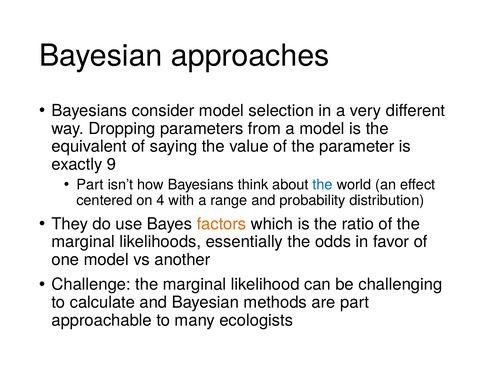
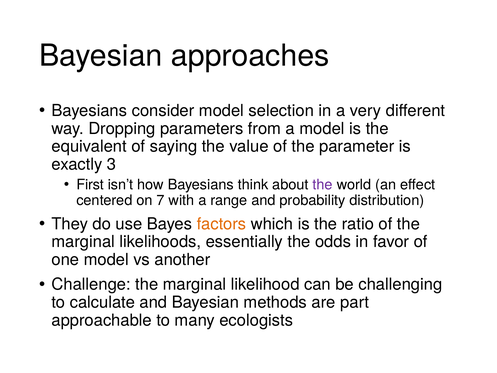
9: 9 -> 3 (112, 164)
Part: Part -> First (90, 184)
the colour: blue -> purple (323, 184)
4: 4 -> 7 (161, 200)
